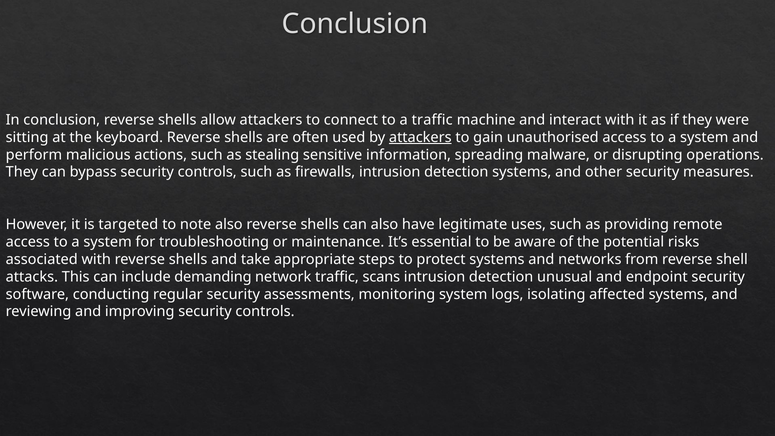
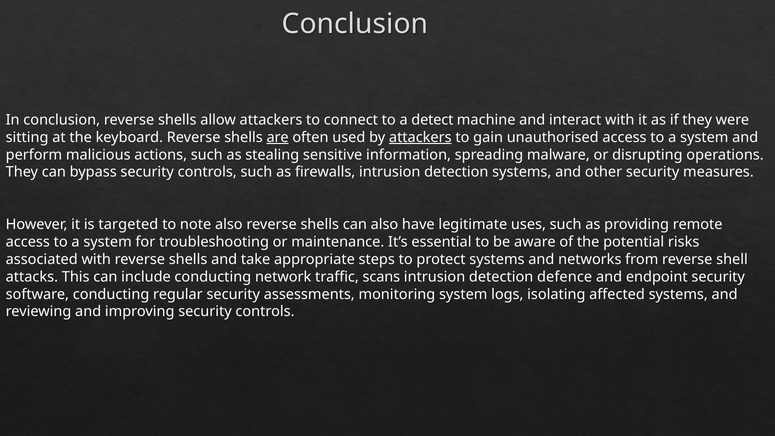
a traffic: traffic -> detect (432, 120)
are underline: none -> present (278, 137)
include demanding: demanding -> conducting (213, 277)
unusual: unusual -> defence (565, 277)
